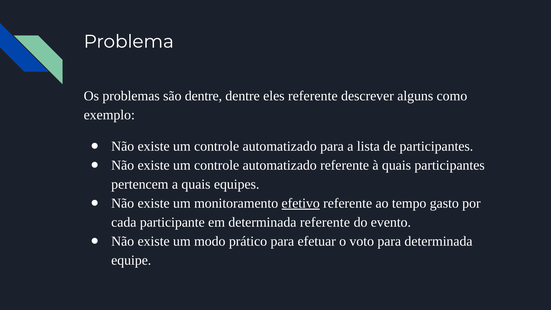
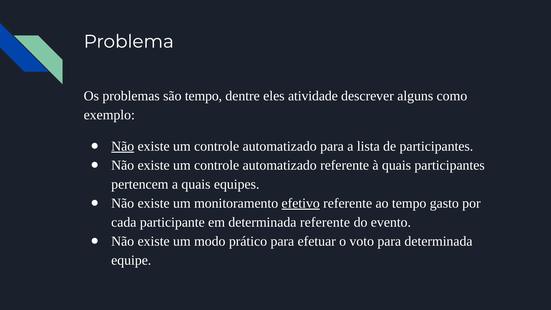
são dentre: dentre -> tempo (203, 96)
eles referente: referente -> atividade (313, 96)
Não underline: none -> present (123, 146)
